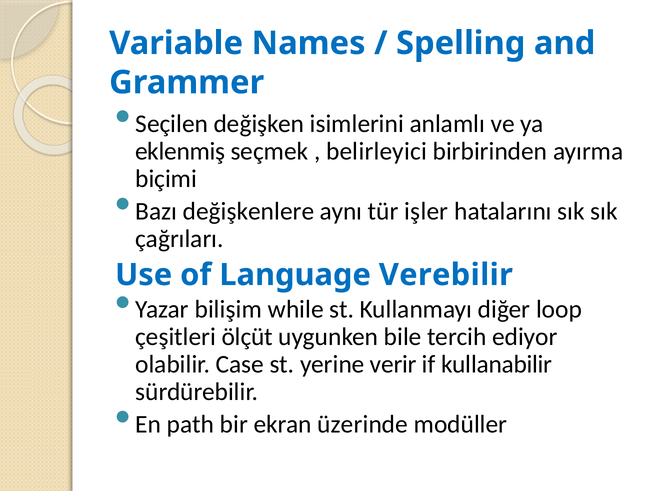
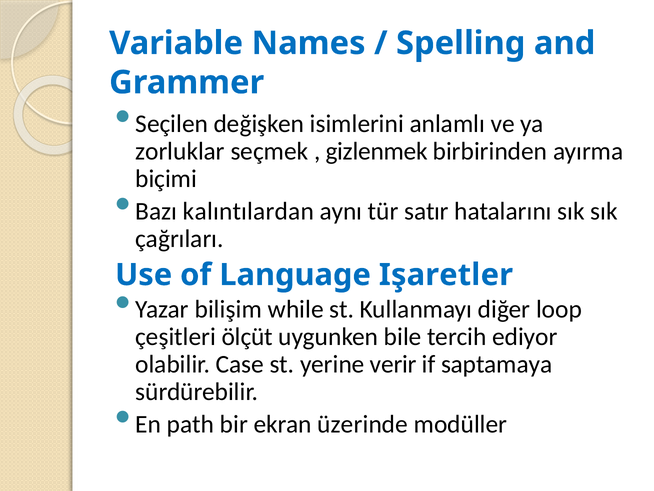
eklenmiş: eklenmiş -> zorluklar (180, 151)
belirleyici: belirleyici -> gizlenmek (377, 151)
değişkenlere: değişkenlere -> kalıntılardan (248, 211)
işler: işler -> satır (427, 211)
Verebilir: Verebilir -> Işaretler (446, 275)
kullanabilir: kullanabilir -> saptamaya (497, 364)
